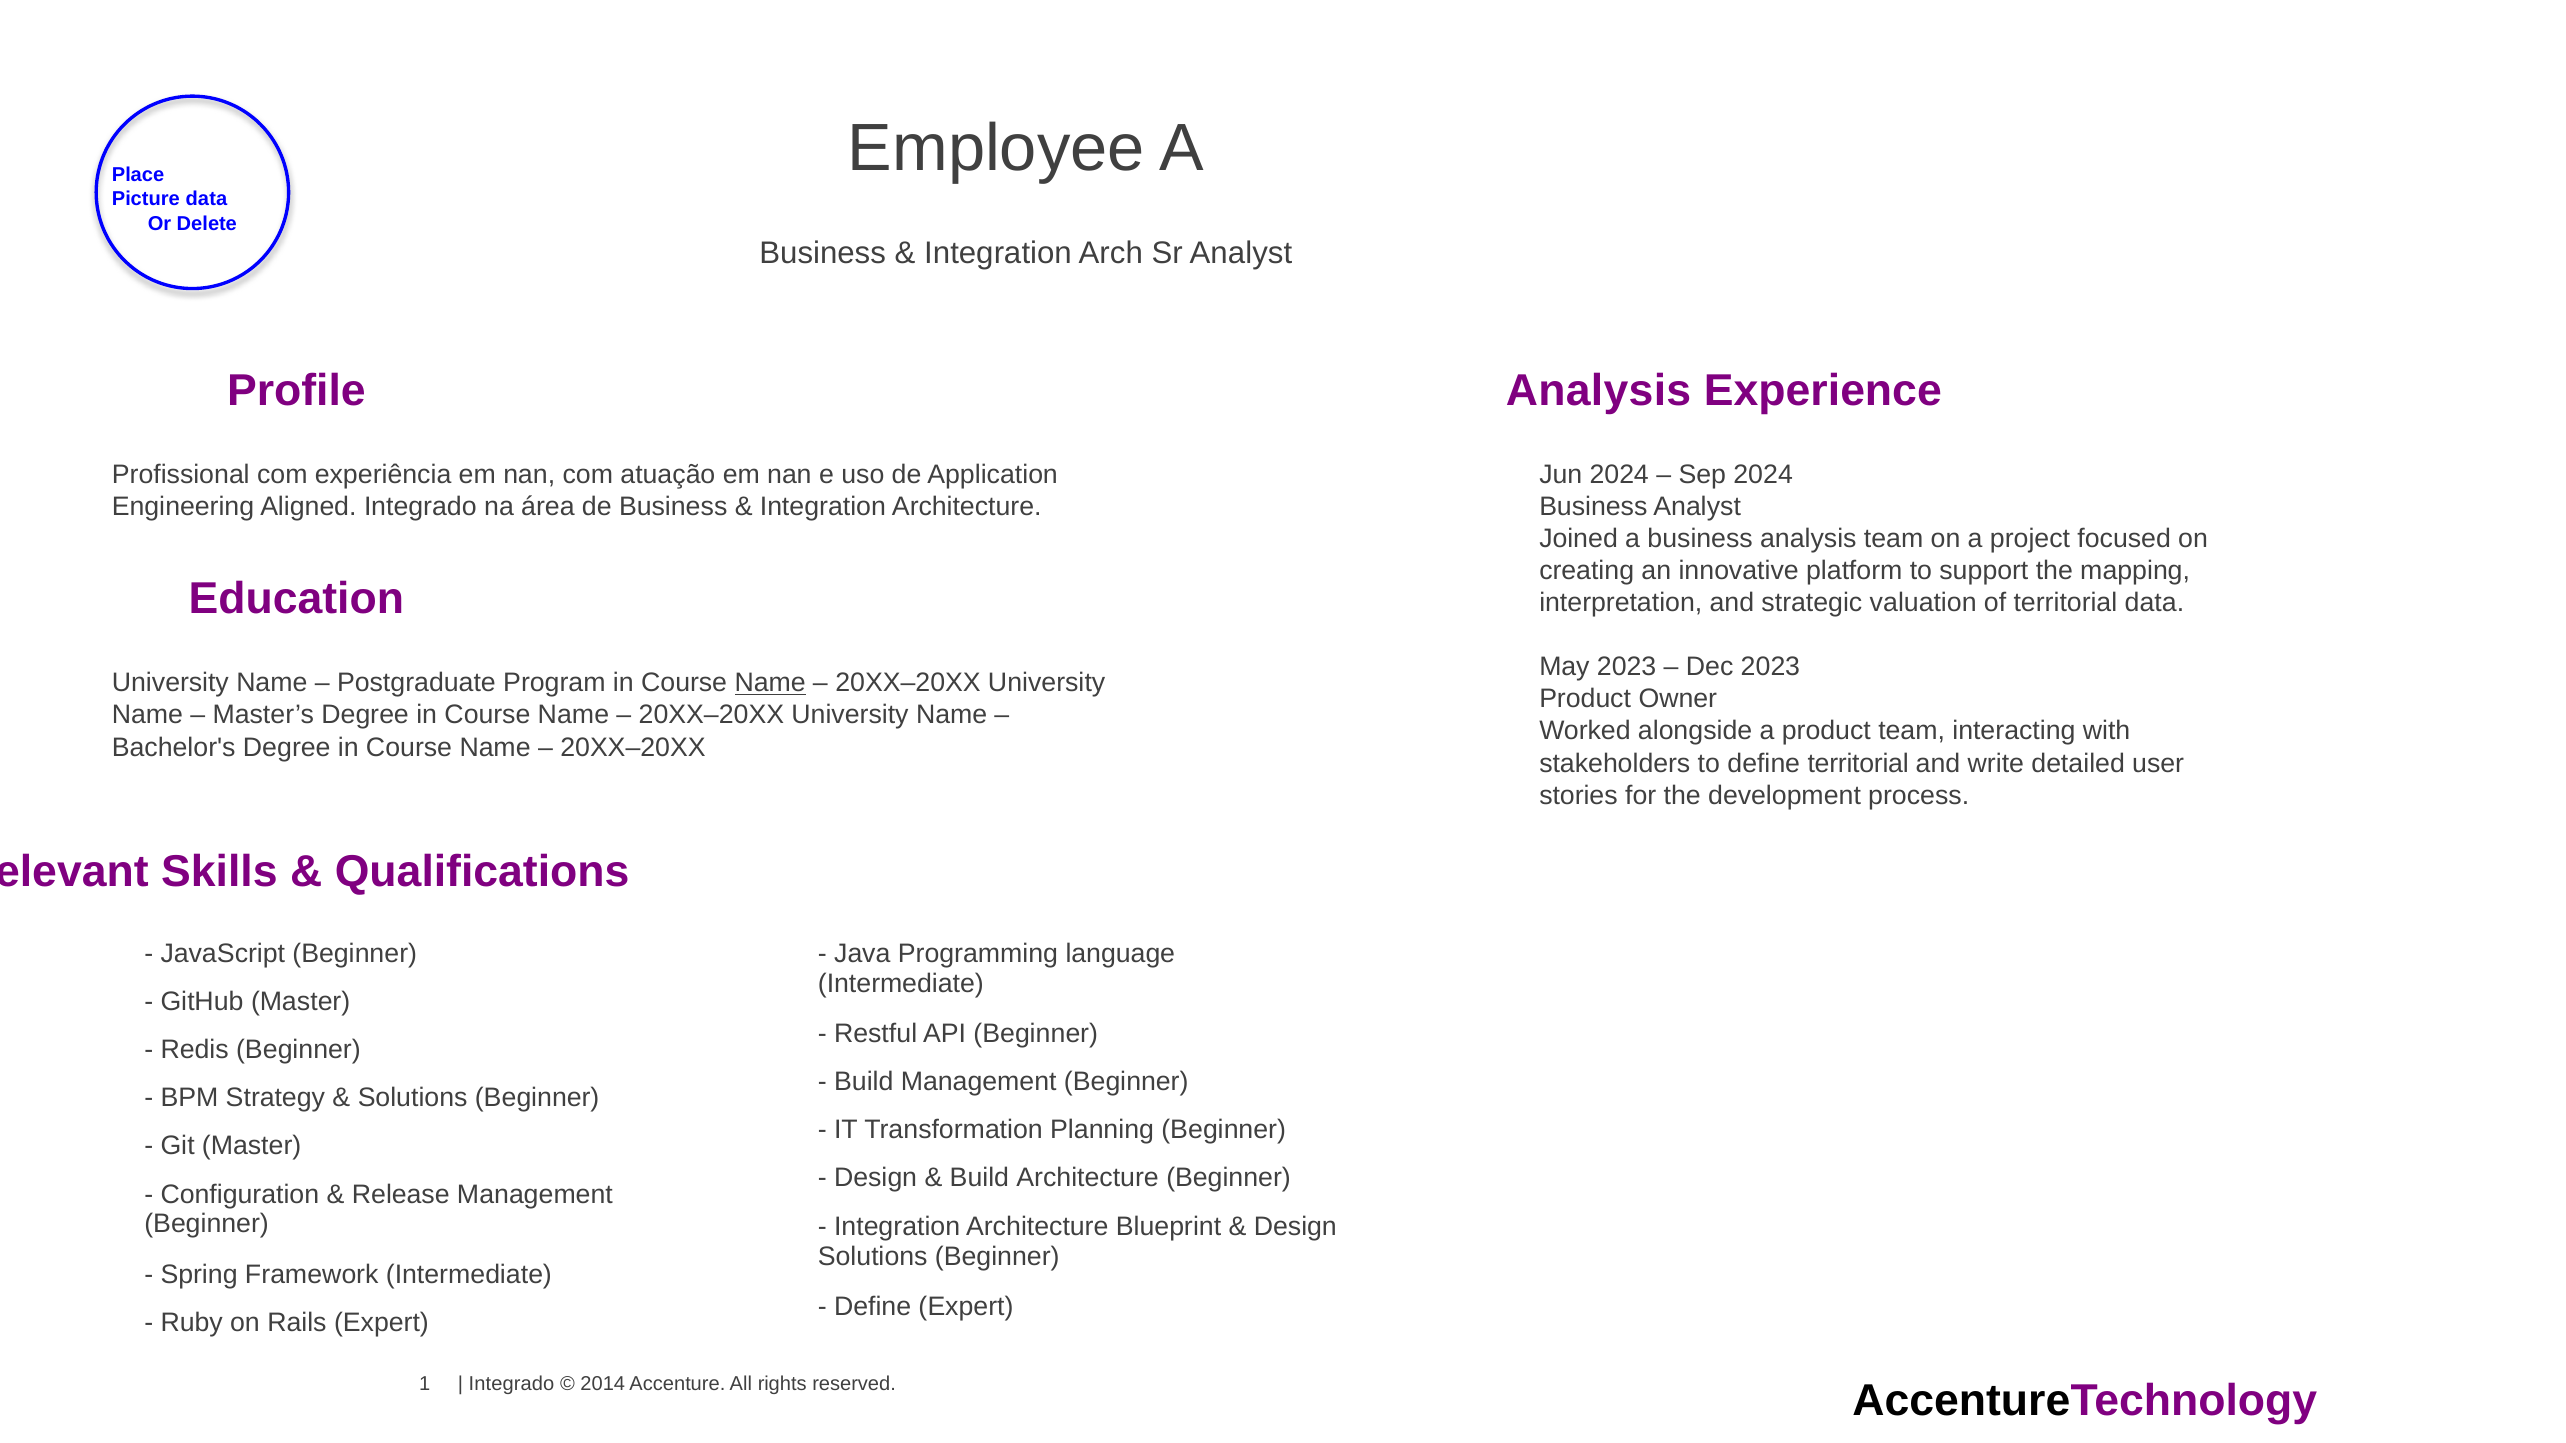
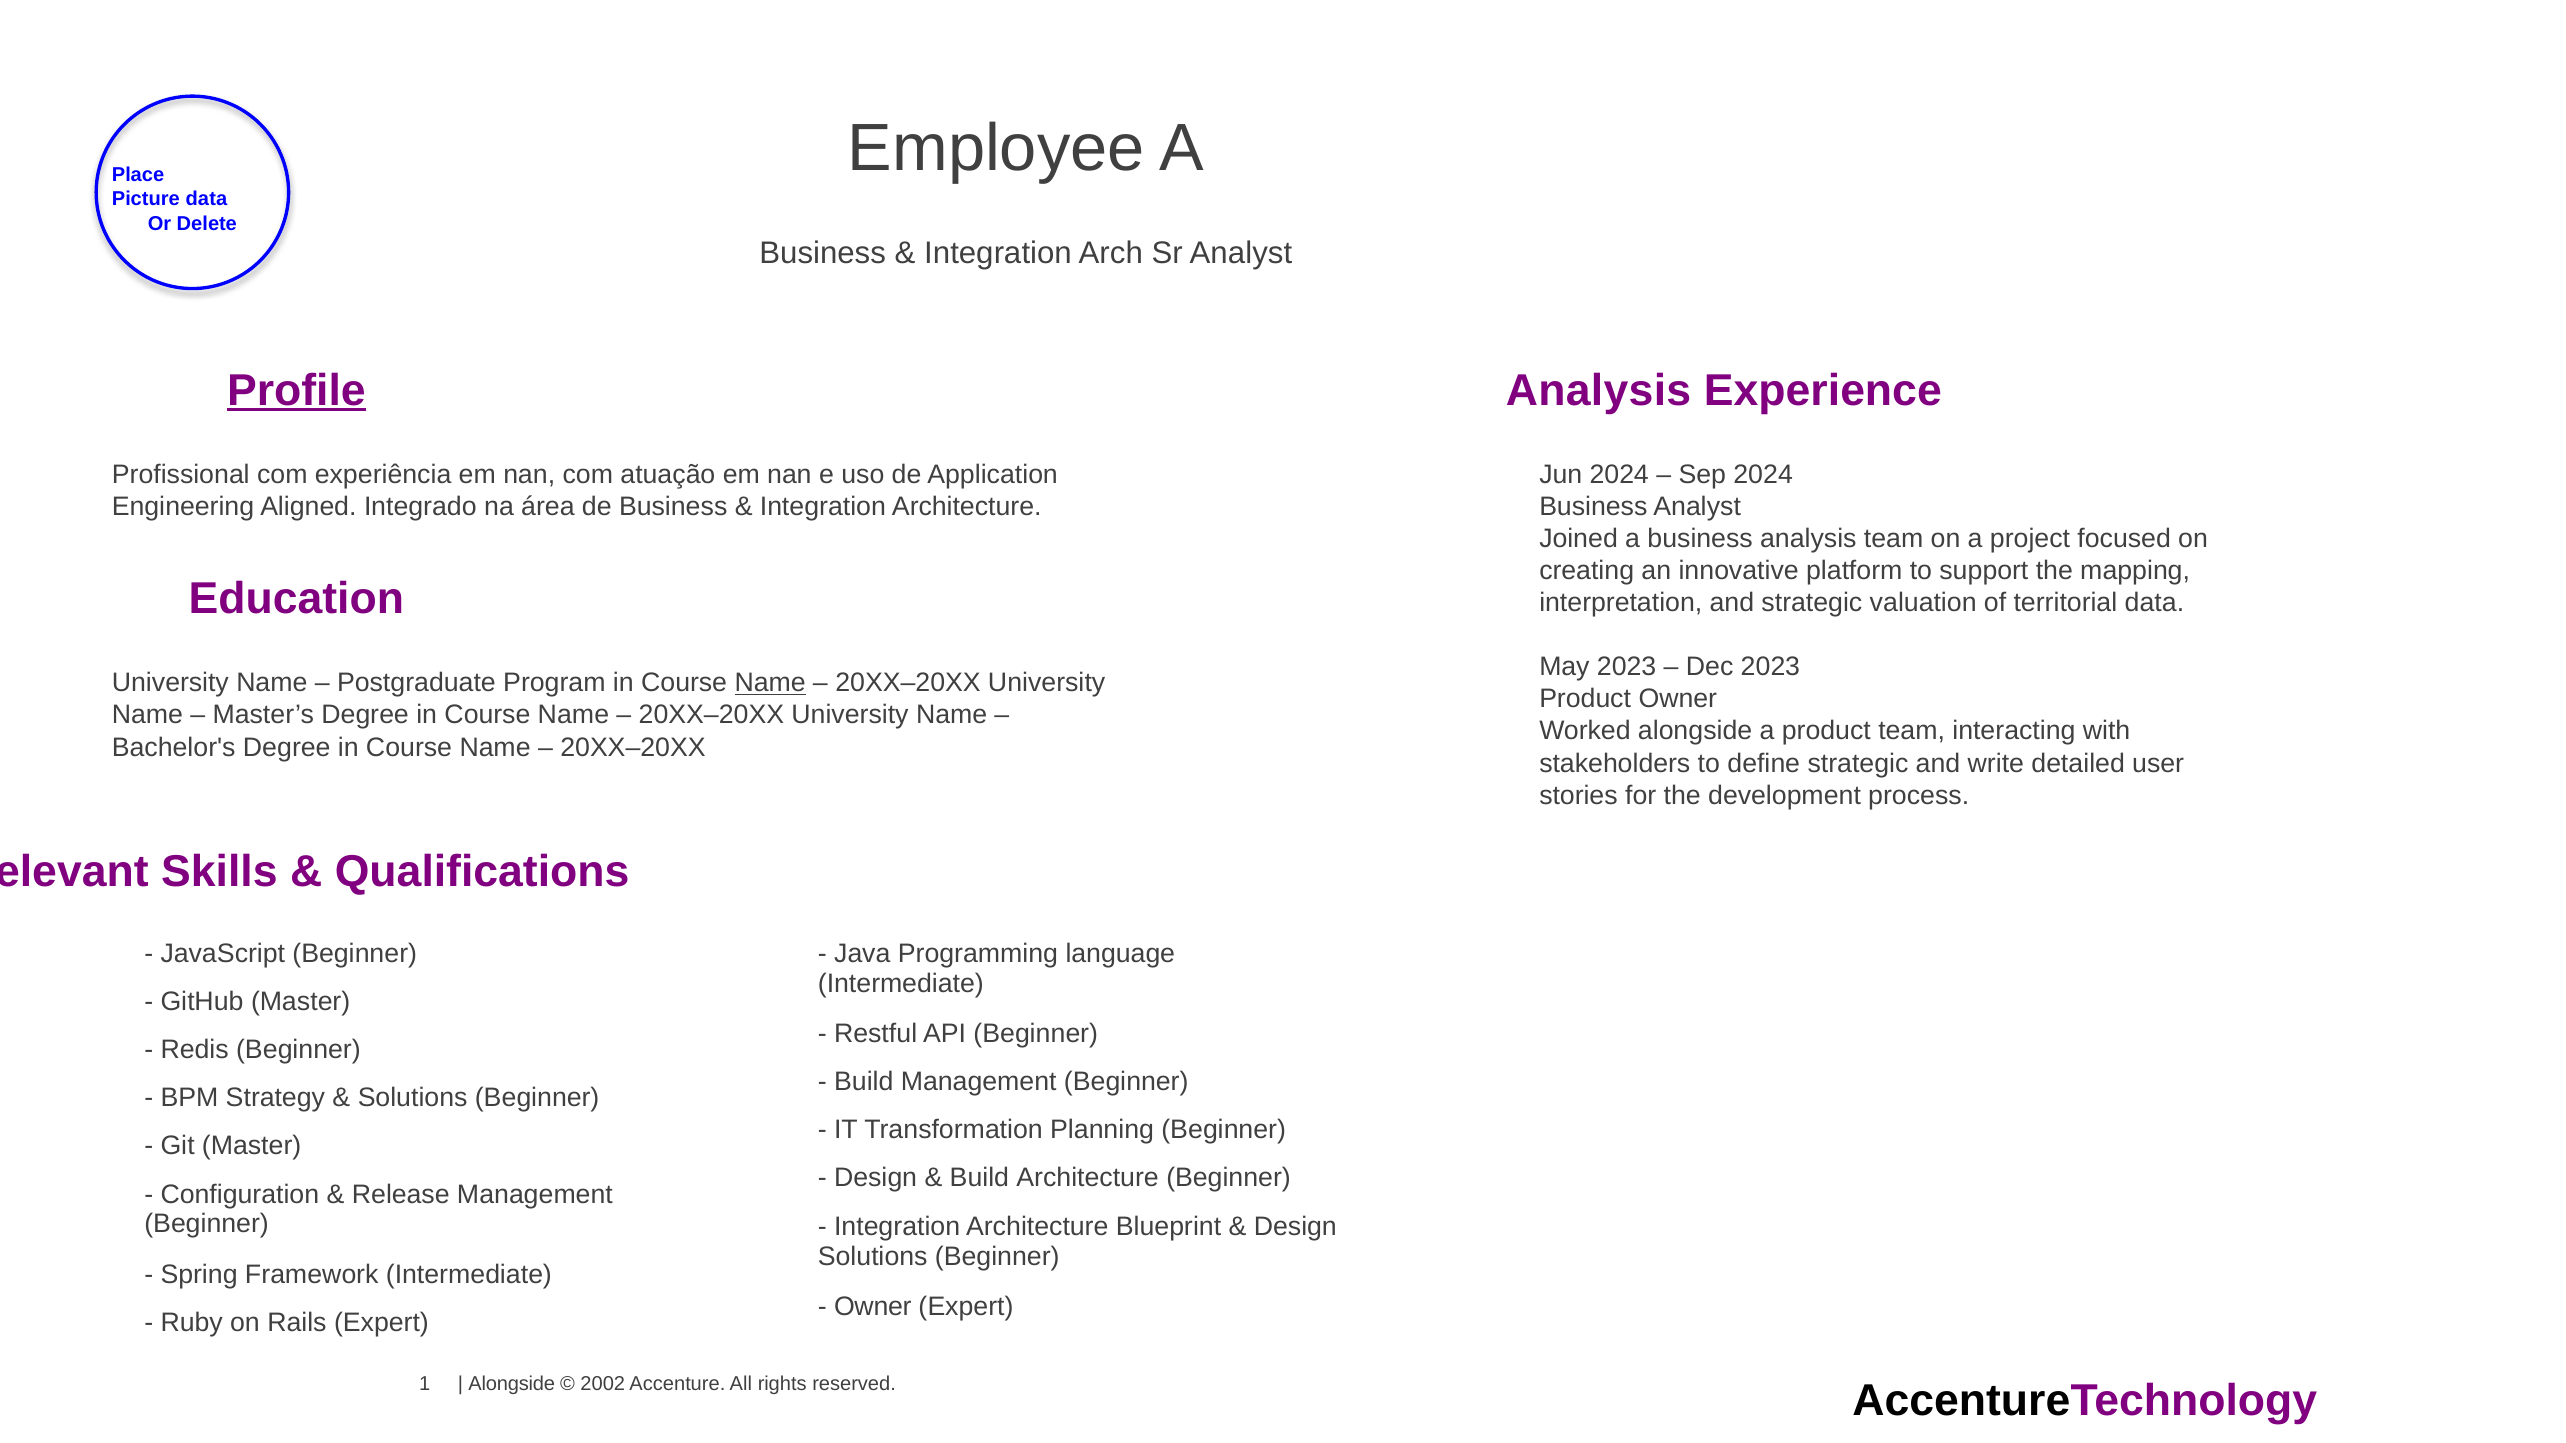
Profile underline: none -> present (296, 391)
define territorial: territorial -> strategic (1858, 763)
Define: Define -> Owner (873, 1307)
Integrado: Integrado -> Alongside (512, 1384)
2014: 2014 -> 2002 (603, 1384)
